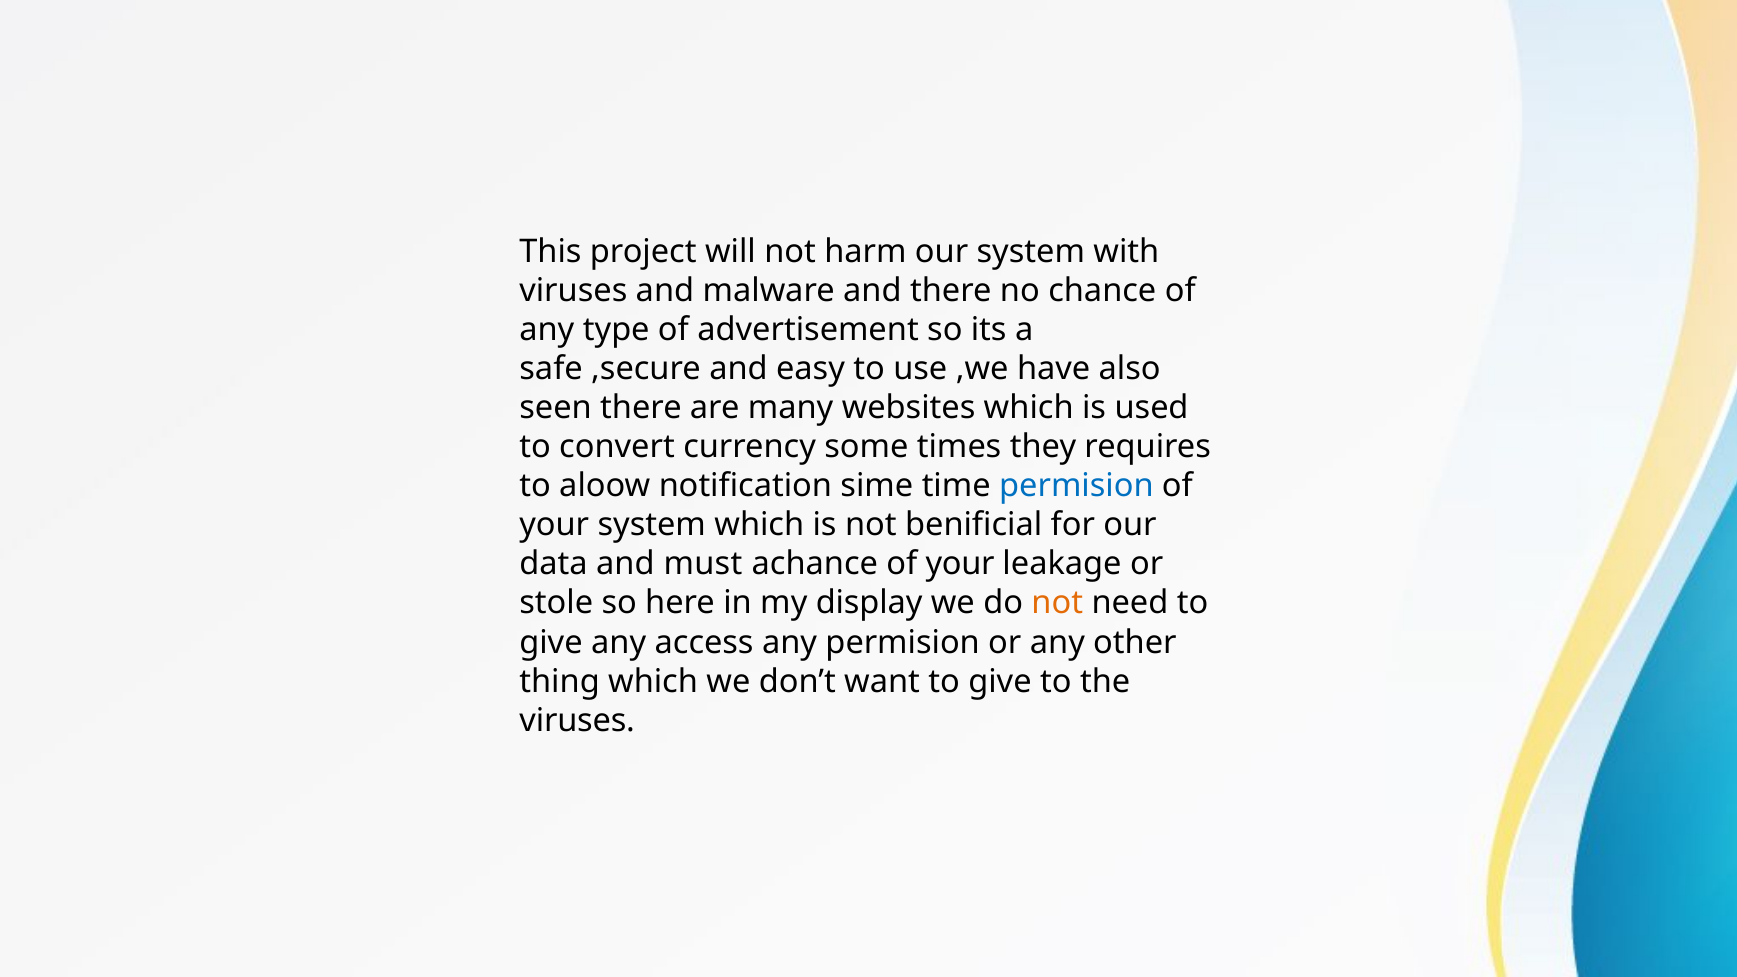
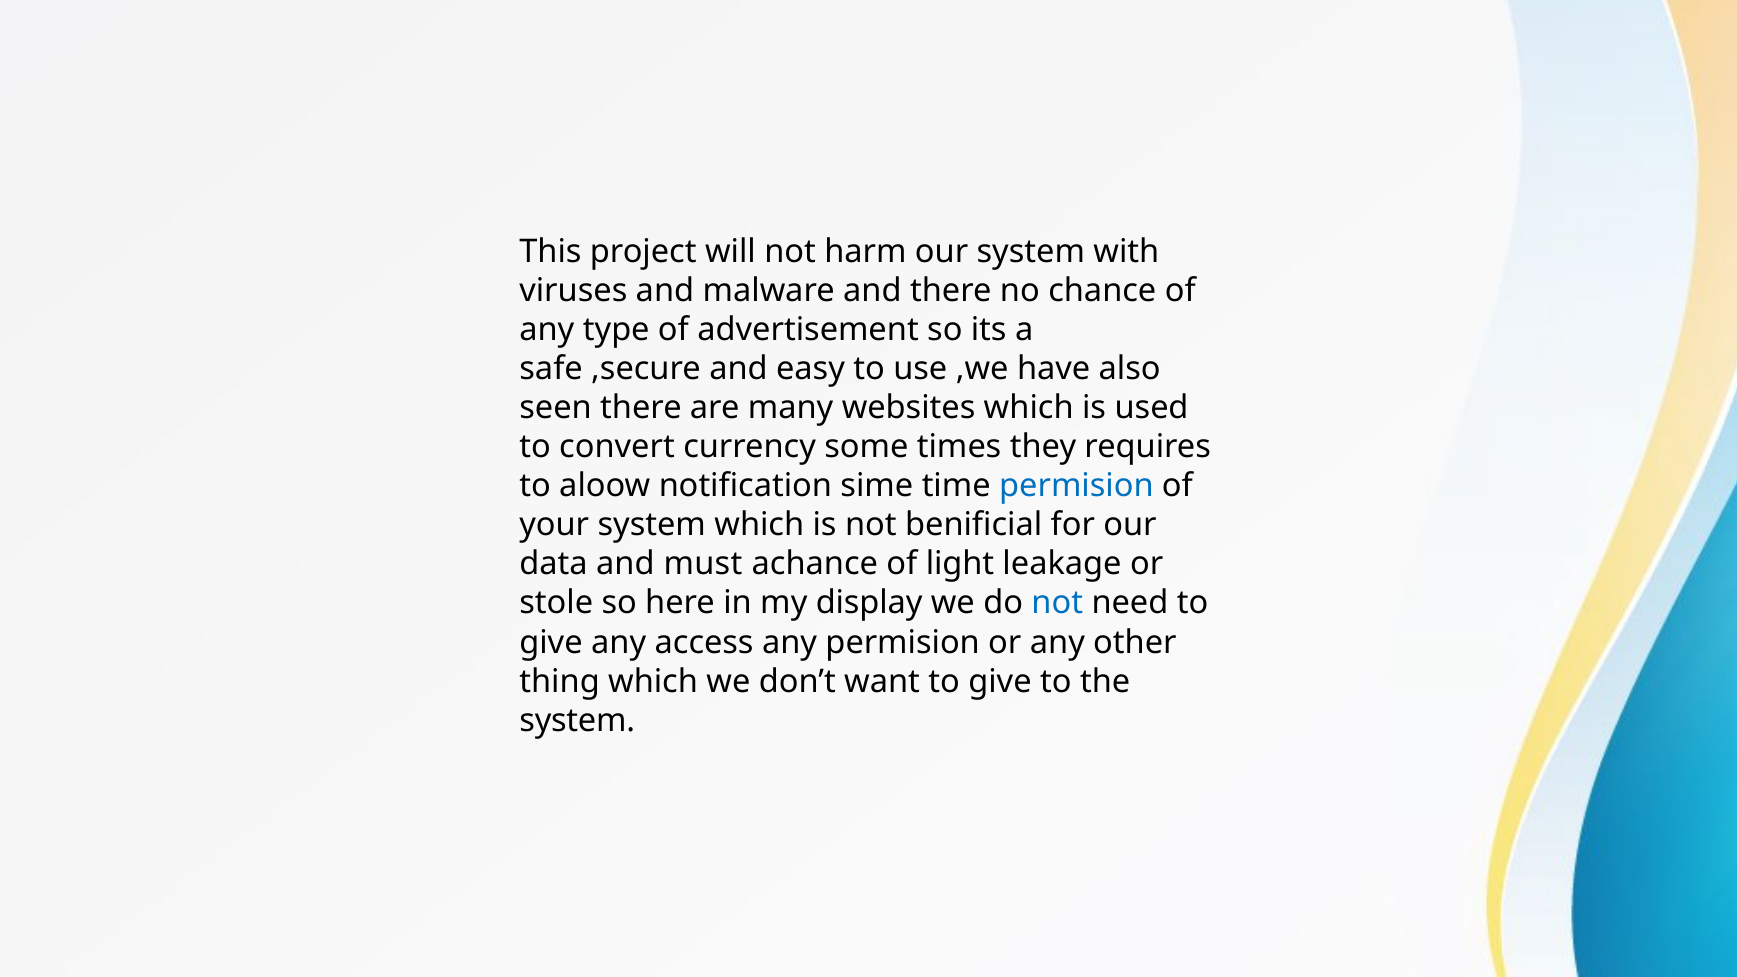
achance of your: your -> light (960, 564)
not colour: orange -> blue (1057, 603)
viruses: viruses -> system (577, 720)
